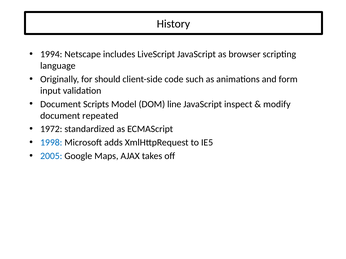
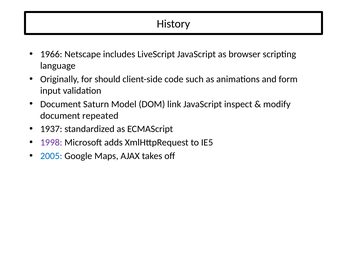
1994: 1994 -> 1966 (51, 54)
Scripts: Scripts -> Saturn (96, 104)
line: line -> link (174, 104)
1972: 1972 -> 1937 (51, 129)
1998 colour: blue -> purple (51, 143)
